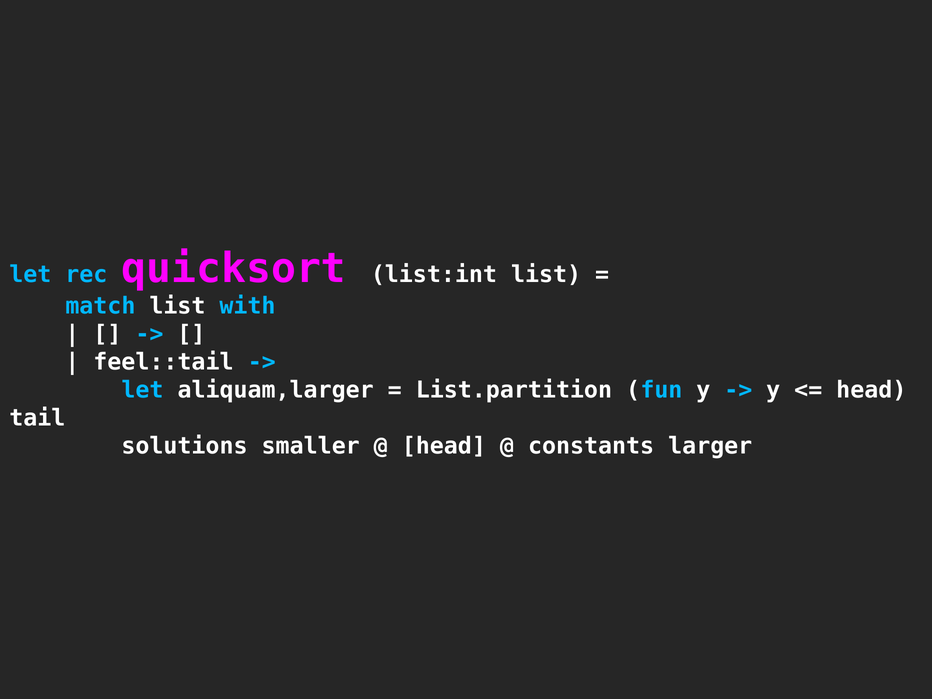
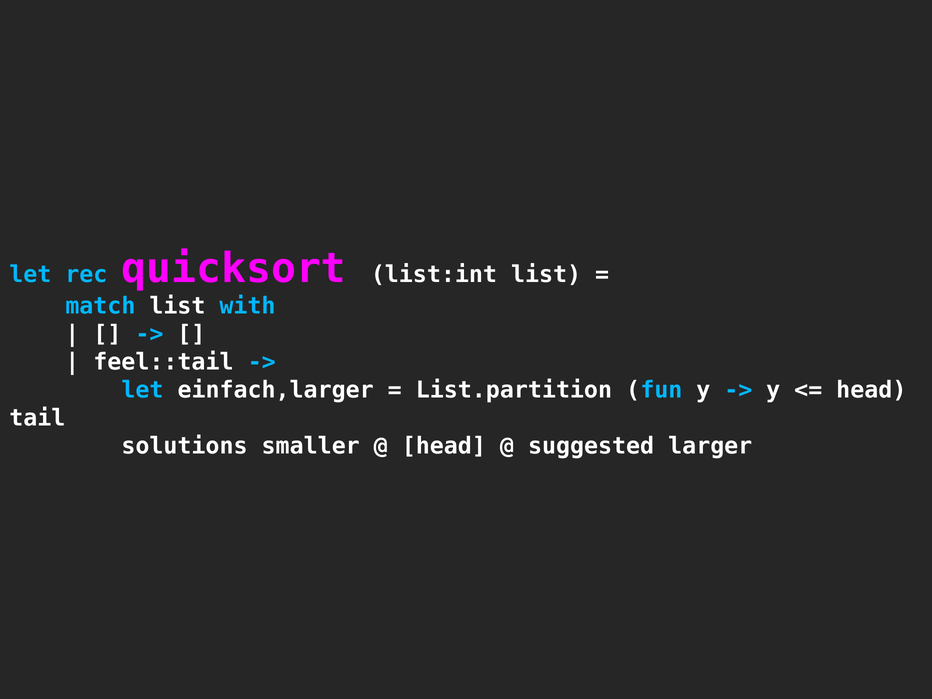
aliquam,larger: aliquam,larger -> einfach,larger (276, 390)
constants: constants -> suggested (591, 446)
